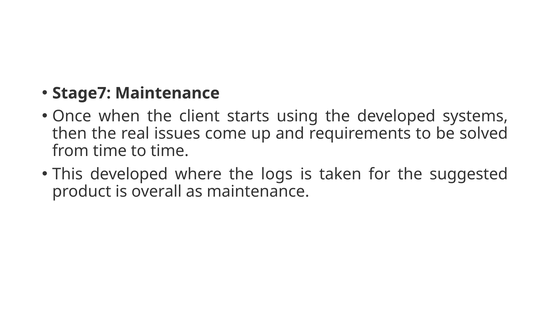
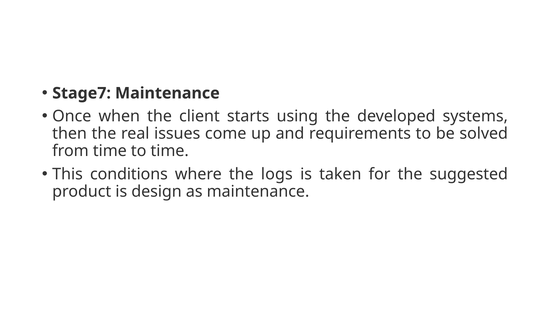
This developed: developed -> conditions (129, 174)
overall: overall -> design (157, 191)
